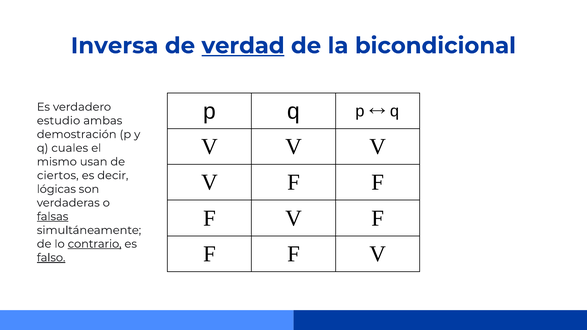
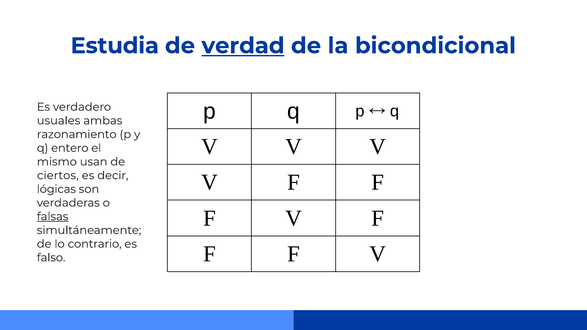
Inversa: Inversa -> Estudia (115, 46)
estudio: estudio -> usuales (59, 121)
demostración: demostración -> razonamiento (77, 134)
cuales: cuales -> entero (70, 148)
contrario underline: present -> none (95, 244)
falso underline: present -> none (51, 258)
